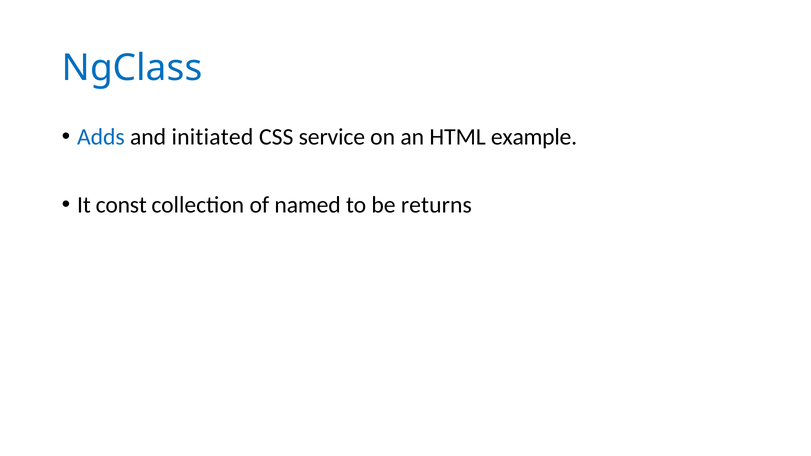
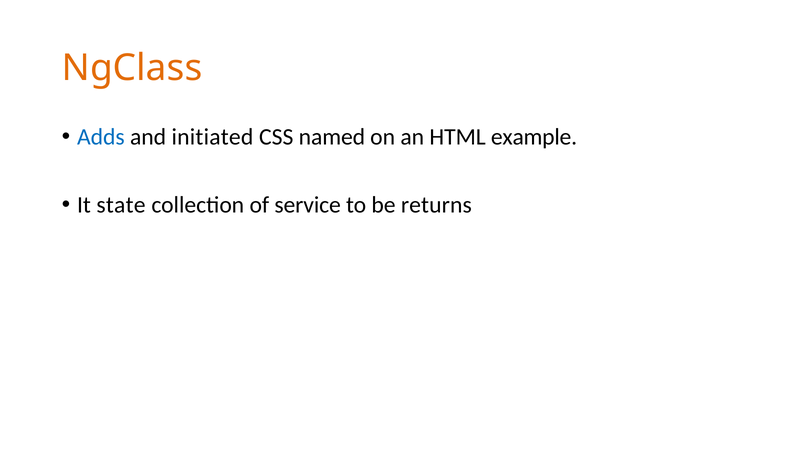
NgClass colour: blue -> orange (132, 68)
service: service -> named (332, 137)
const: const -> state (121, 205)
named: named -> service (308, 205)
